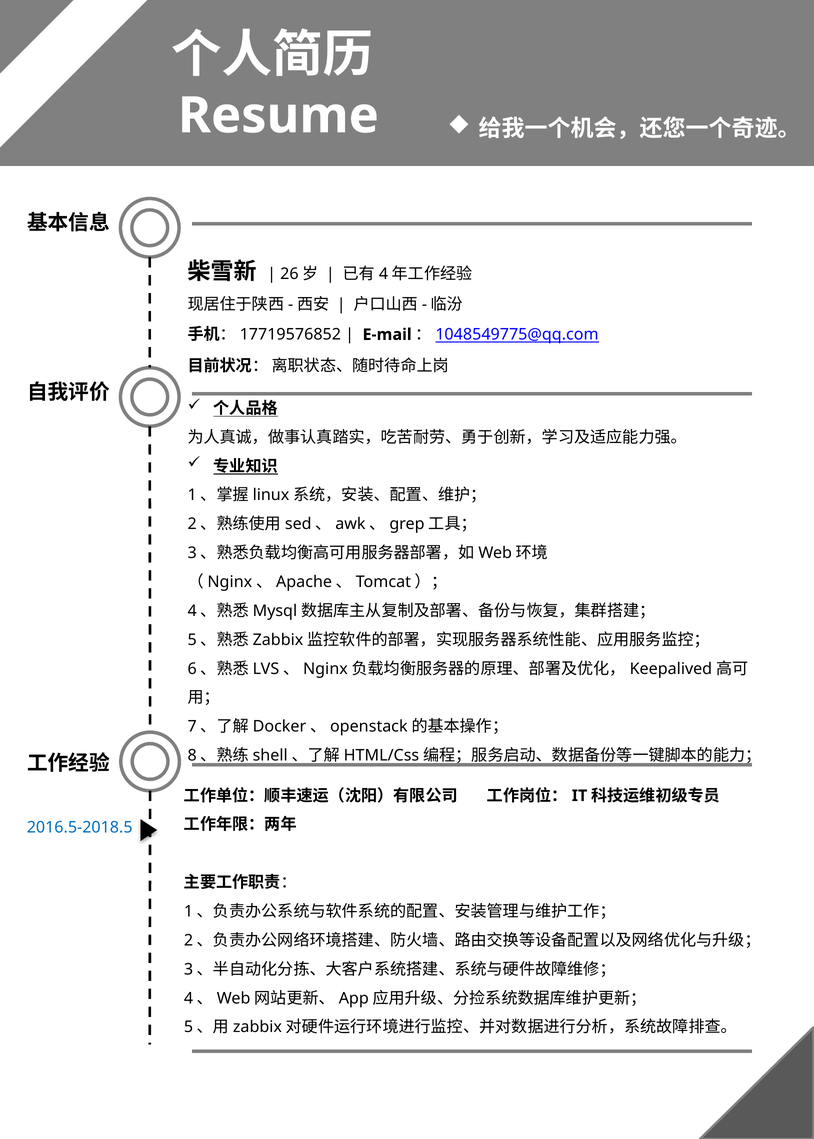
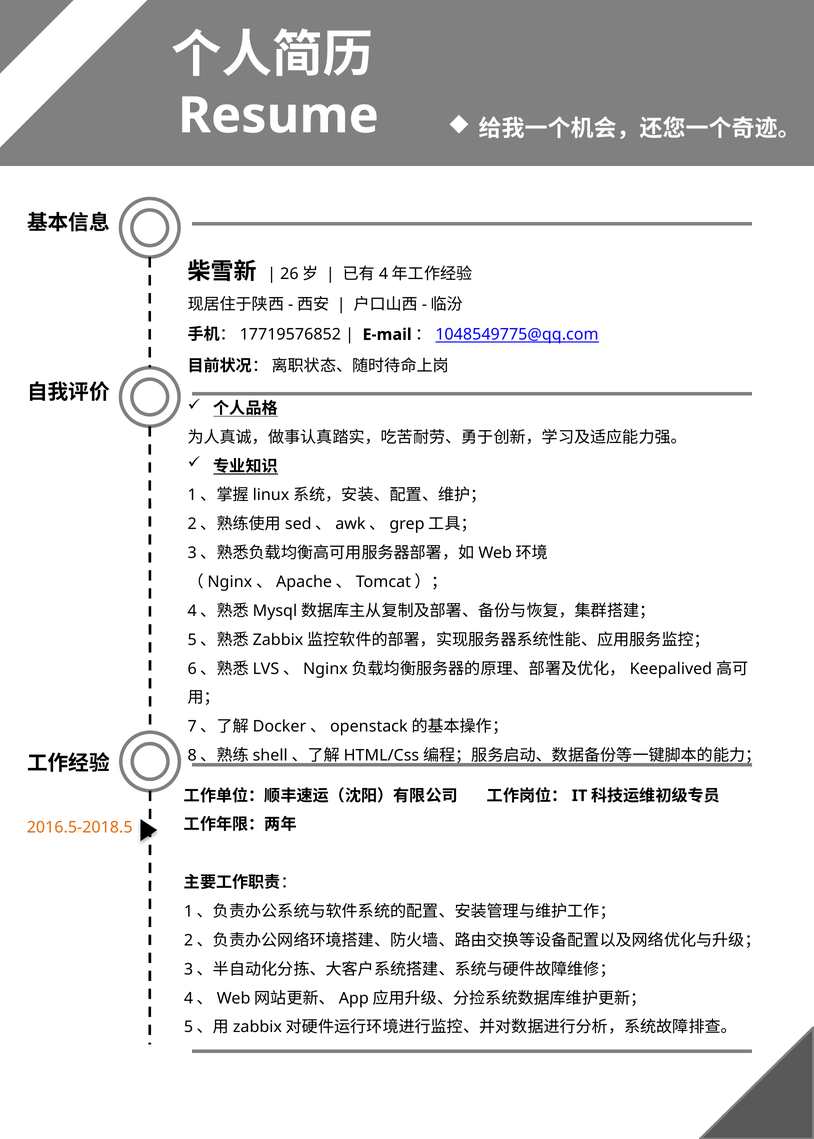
2016.5-2018.5 colour: blue -> orange (80, 828)
